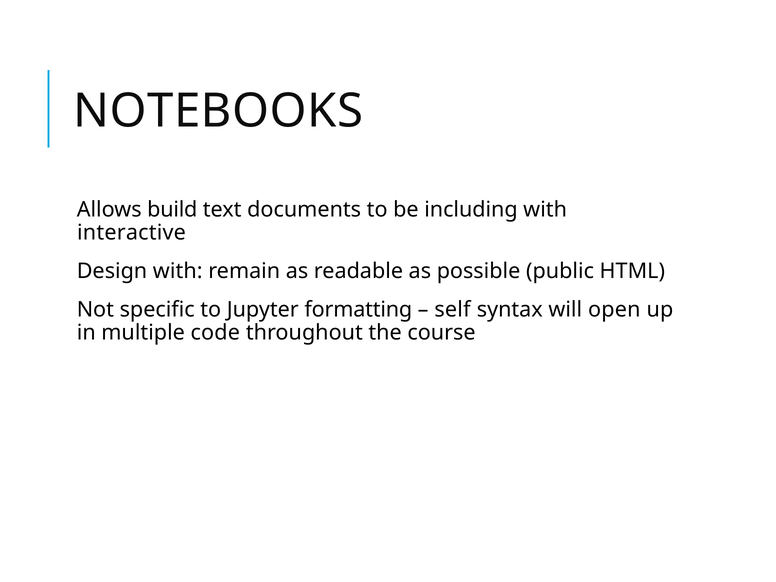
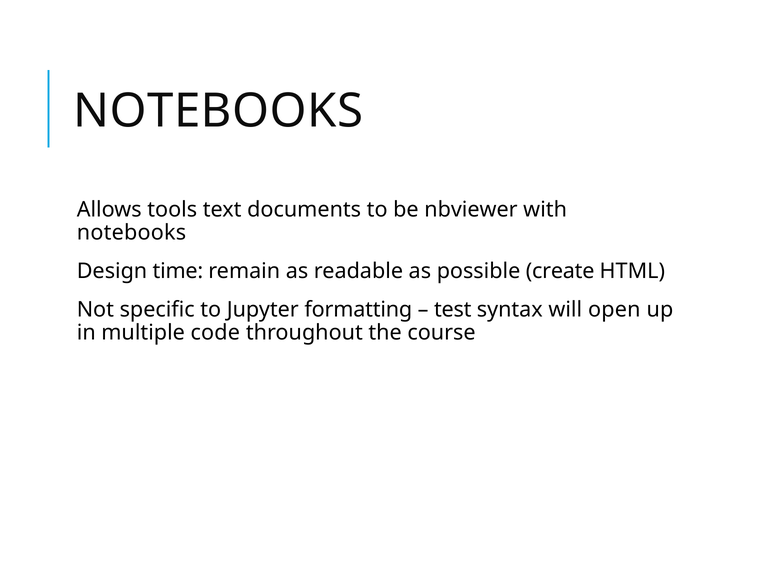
build: build -> tools (172, 209)
including: including -> nbviewer (471, 209)
interactive: interactive -> notebooks (131, 233)
Design with: with -> time (178, 271)
public: public -> create (560, 271)
self: self -> test (453, 309)
